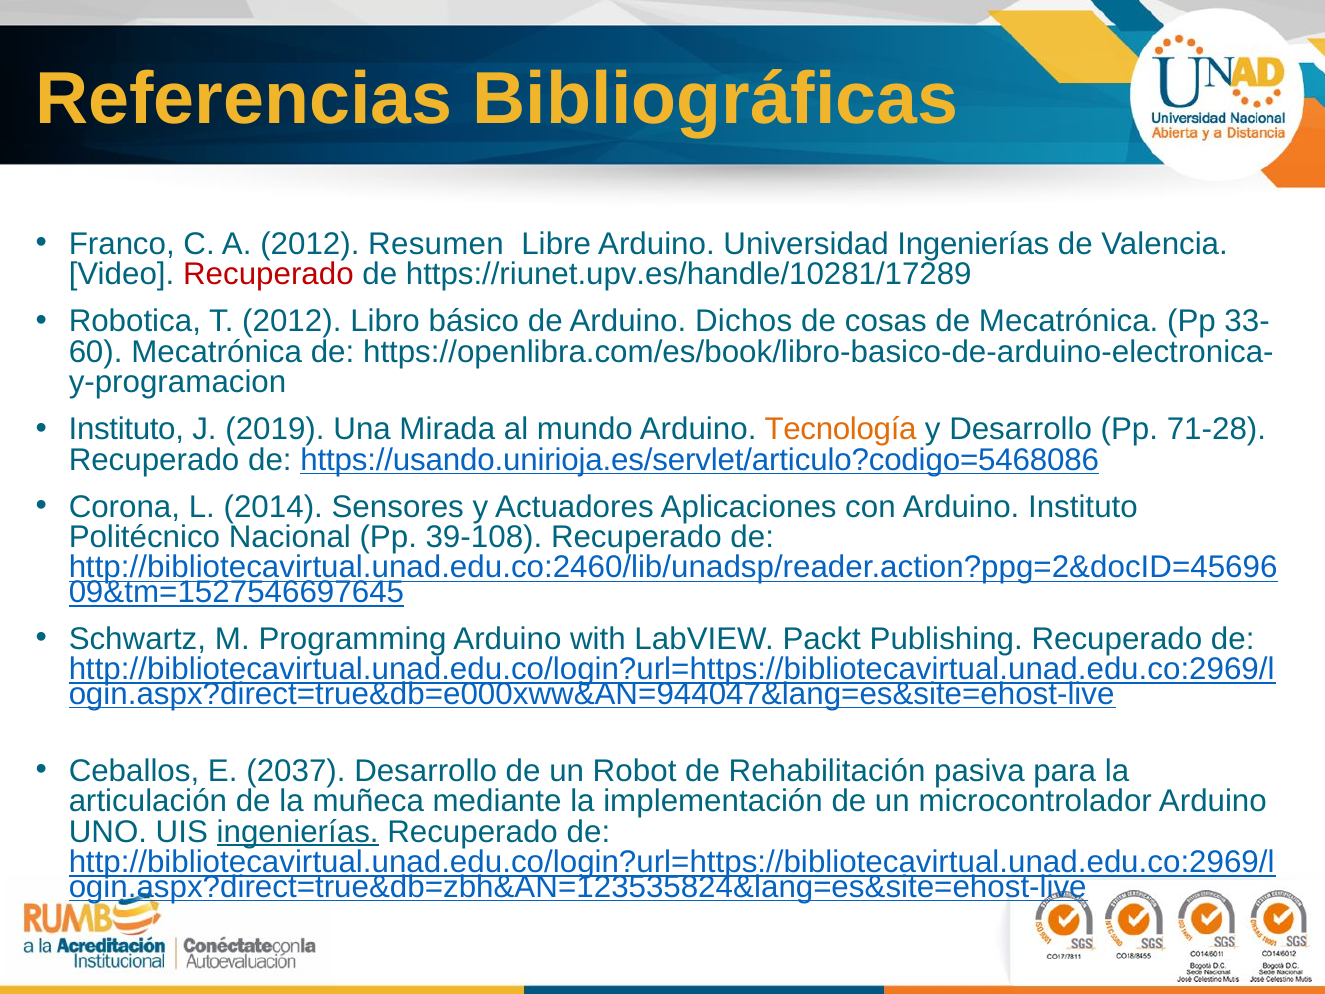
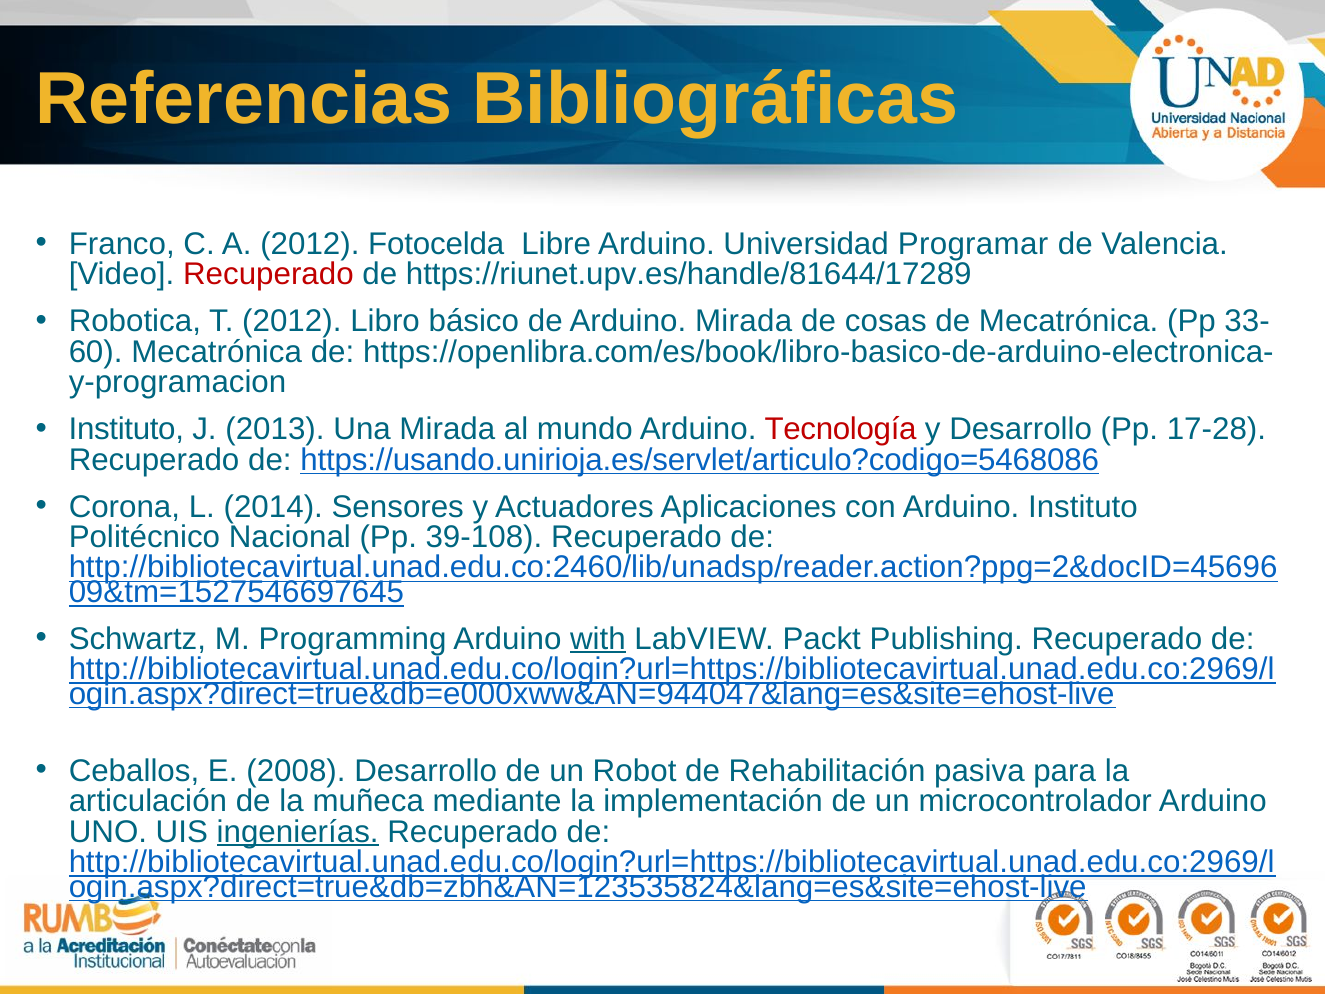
Resumen: Resumen -> Fotocelda (436, 244)
Universidad Ingenierías: Ingenierías -> Programar (973, 244)
https://riunet.upv.es/handle/10281/17289: https://riunet.upv.es/handle/10281/17289 -> https://riunet.upv.es/handle/81644/17289 (689, 275)
Arduino Dichos: Dichos -> Mirada (744, 321)
2019: 2019 -> 2013 (275, 429)
Tecnología colour: orange -> red (841, 429)
71-28: 71-28 -> 17-28 (1216, 429)
with underline: none -> present (598, 639)
2037: 2037 -> 2008 (296, 771)
